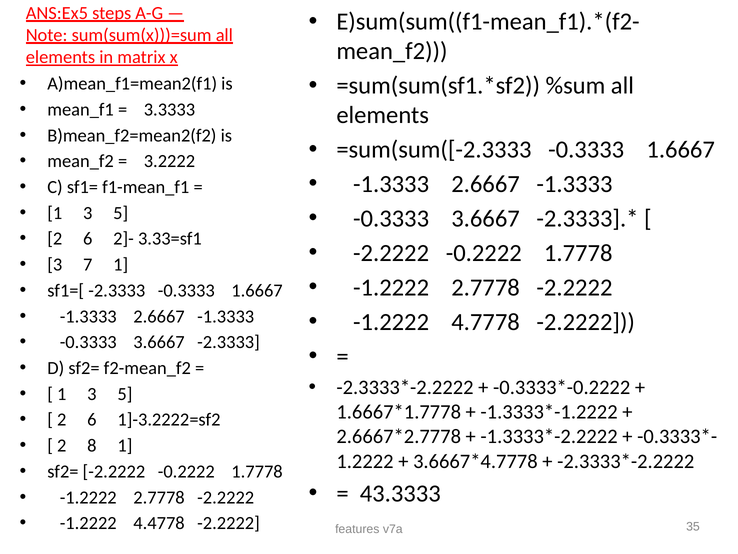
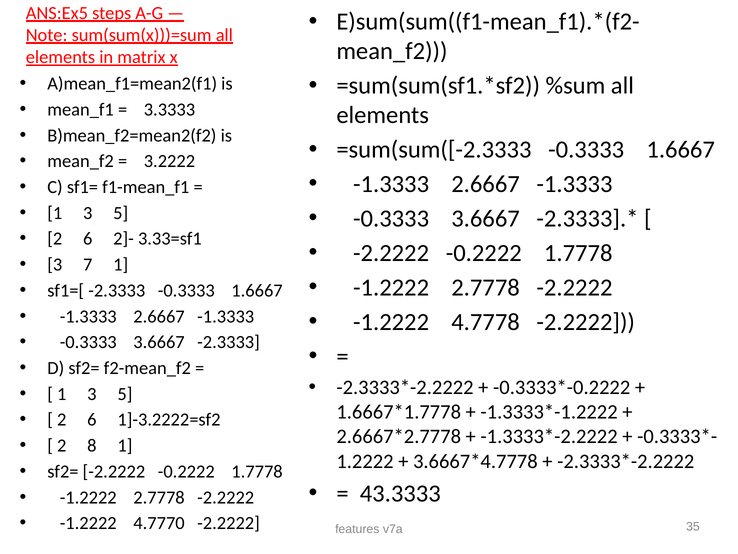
4.4778: 4.4778 -> 4.7770 (159, 523)
